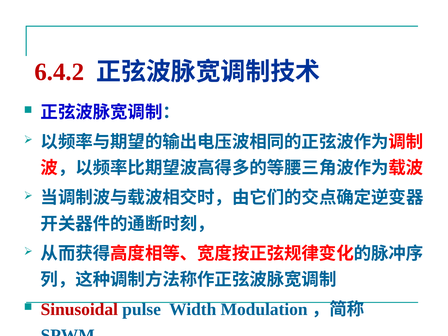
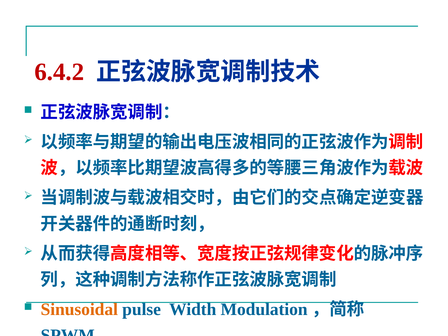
Sinusoidal colour: red -> orange (79, 309)
